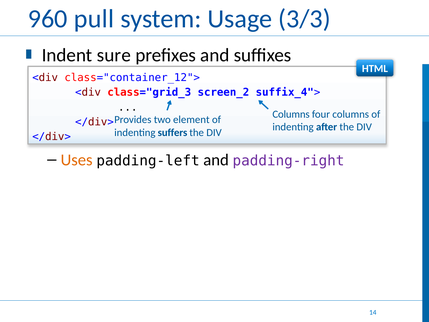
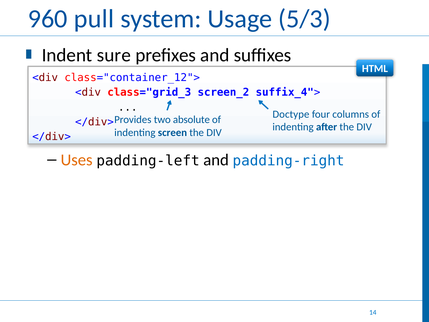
3/3: 3/3 -> 5/3 (304, 19)
Columns: Columns -> Doctype (291, 114)
element: element -> absolute (191, 119)
suffers: suffers -> screen (172, 132)
padding-right colour: purple -> blue (289, 161)
